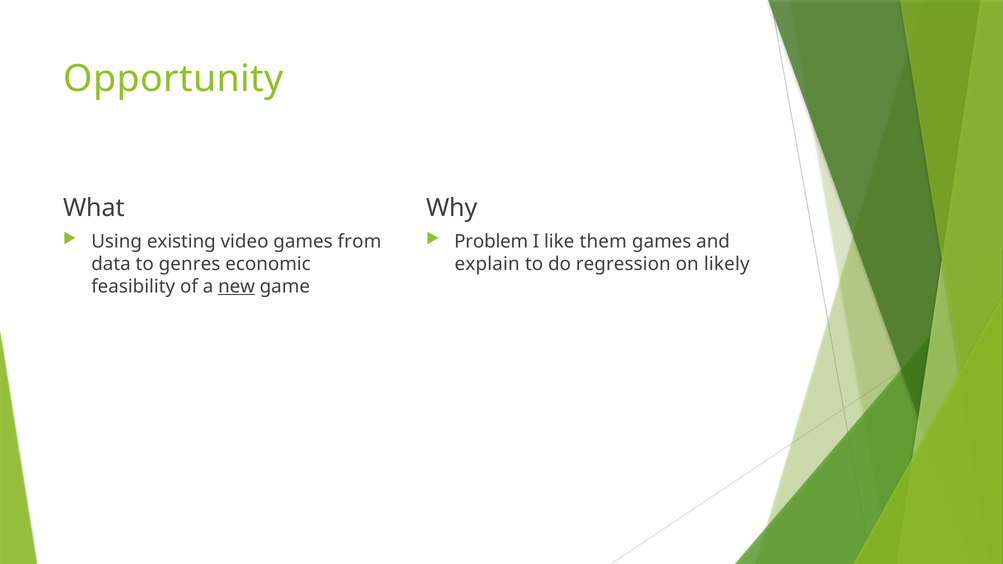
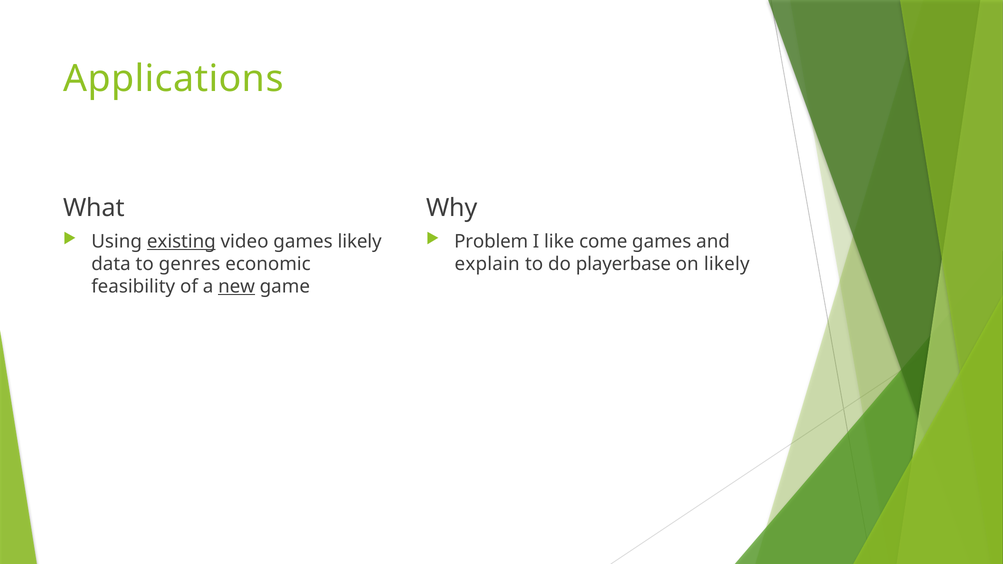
Opportunity: Opportunity -> Applications (173, 79)
existing underline: none -> present (181, 242)
games from: from -> likely (360, 242)
them: them -> come (603, 242)
regression: regression -> playerbase (623, 264)
